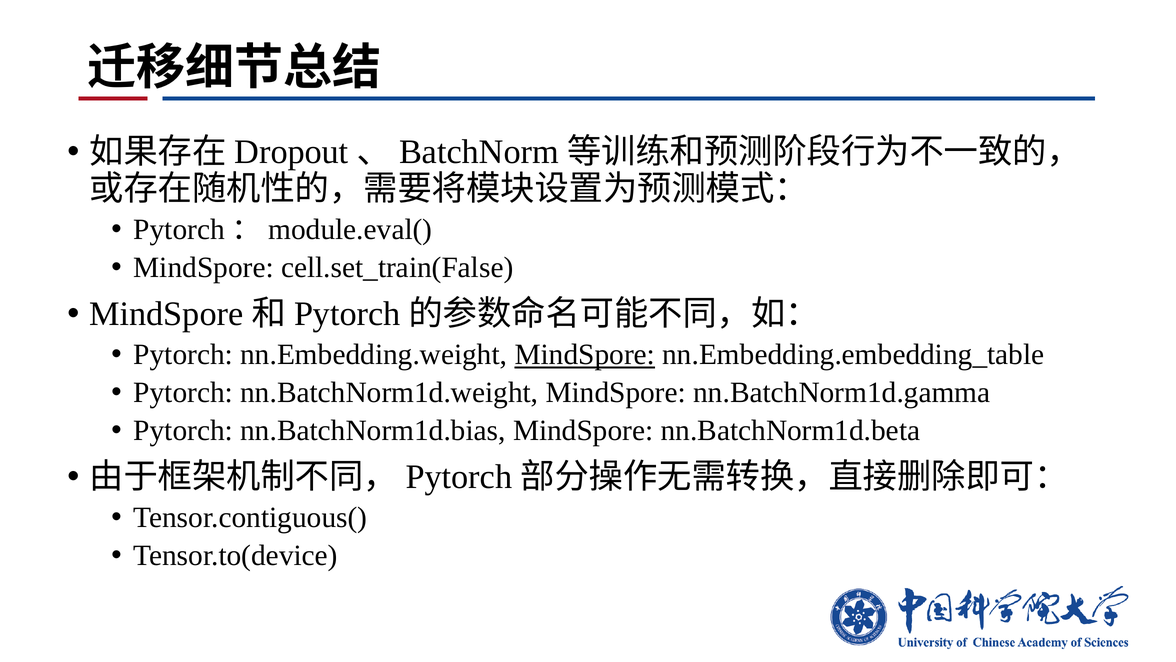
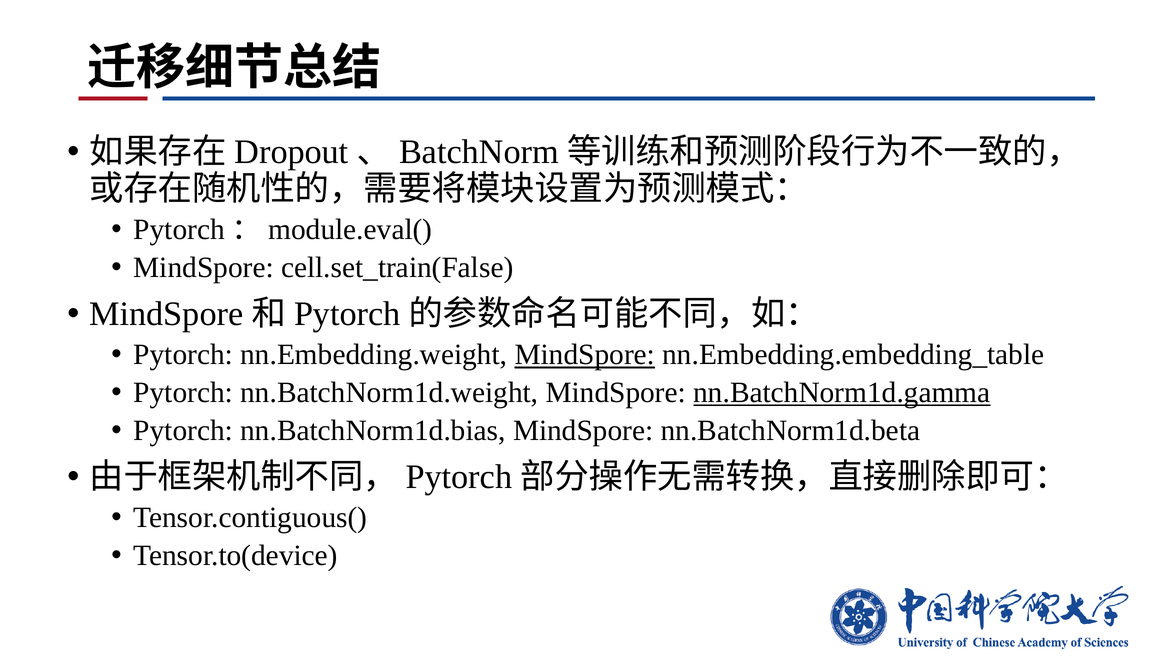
nn.BatchNorm1d.gamma underline: none -> present (842, 392)
